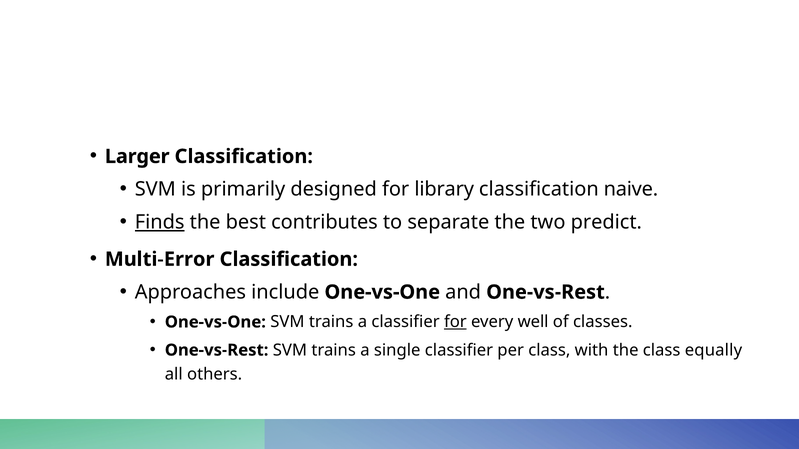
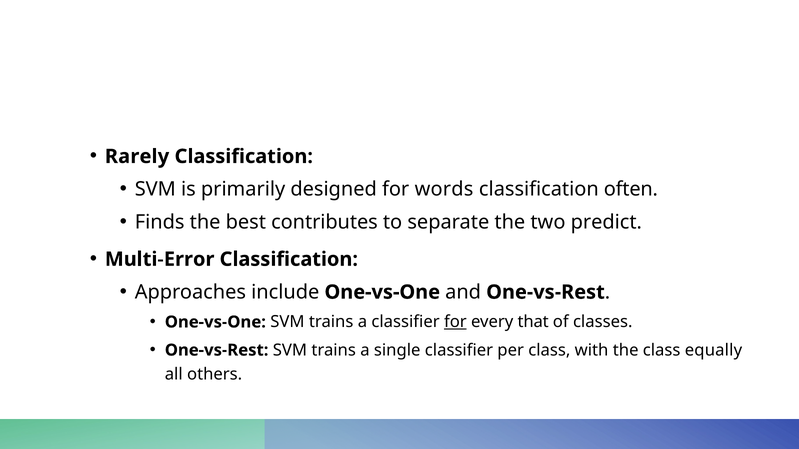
Larger: Larger -> Rarely (137, 157)
library: library -> words (444, 190)
naive: naive -> often (631, 190)
Finds underline: present -> none (160, 222)
well: well -> that (533, 322)
